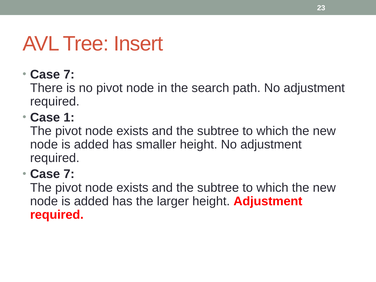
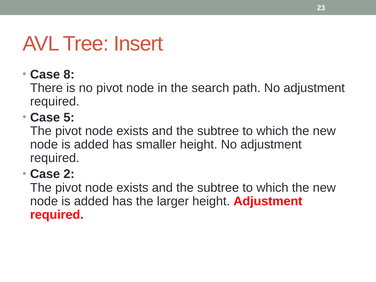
7: 7 -> 8 (69, 74)
1: 1 -> 5 (69, 117)
7: 7 -> 2 (69, 174)
